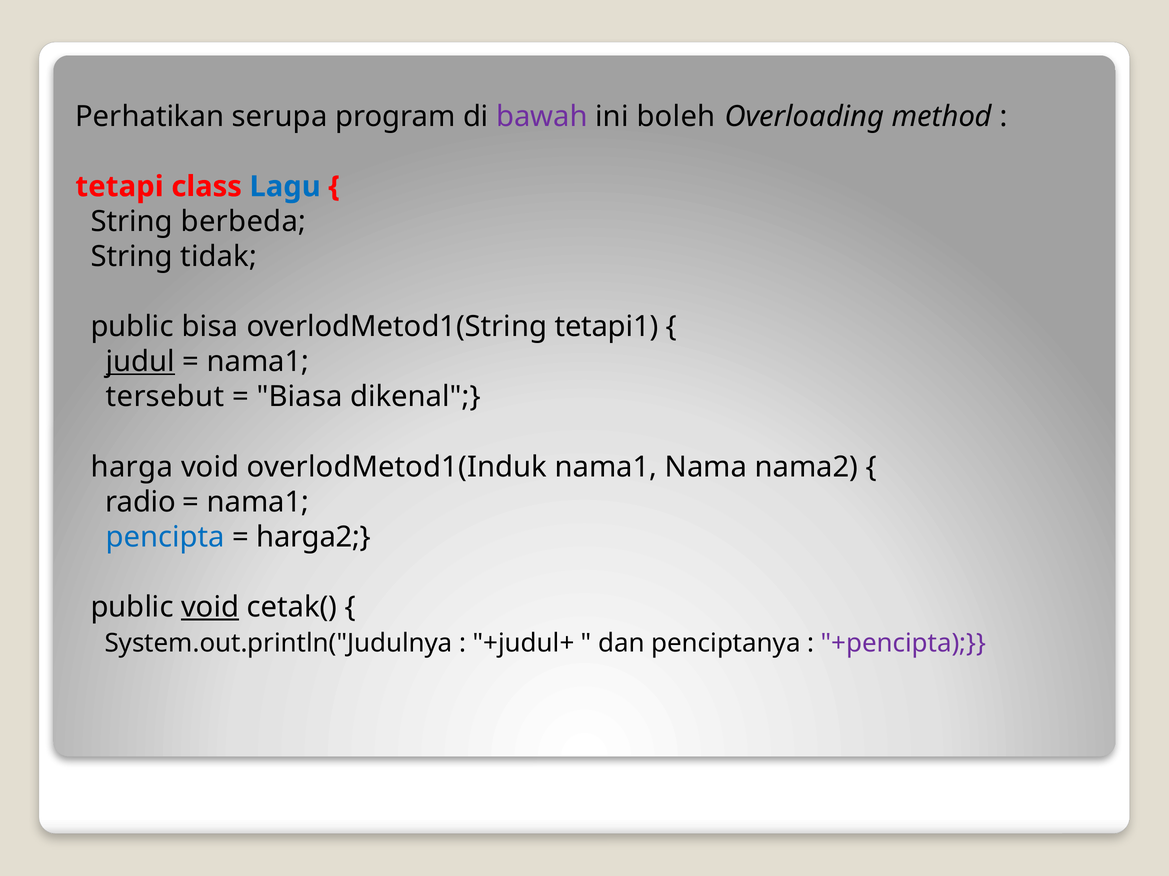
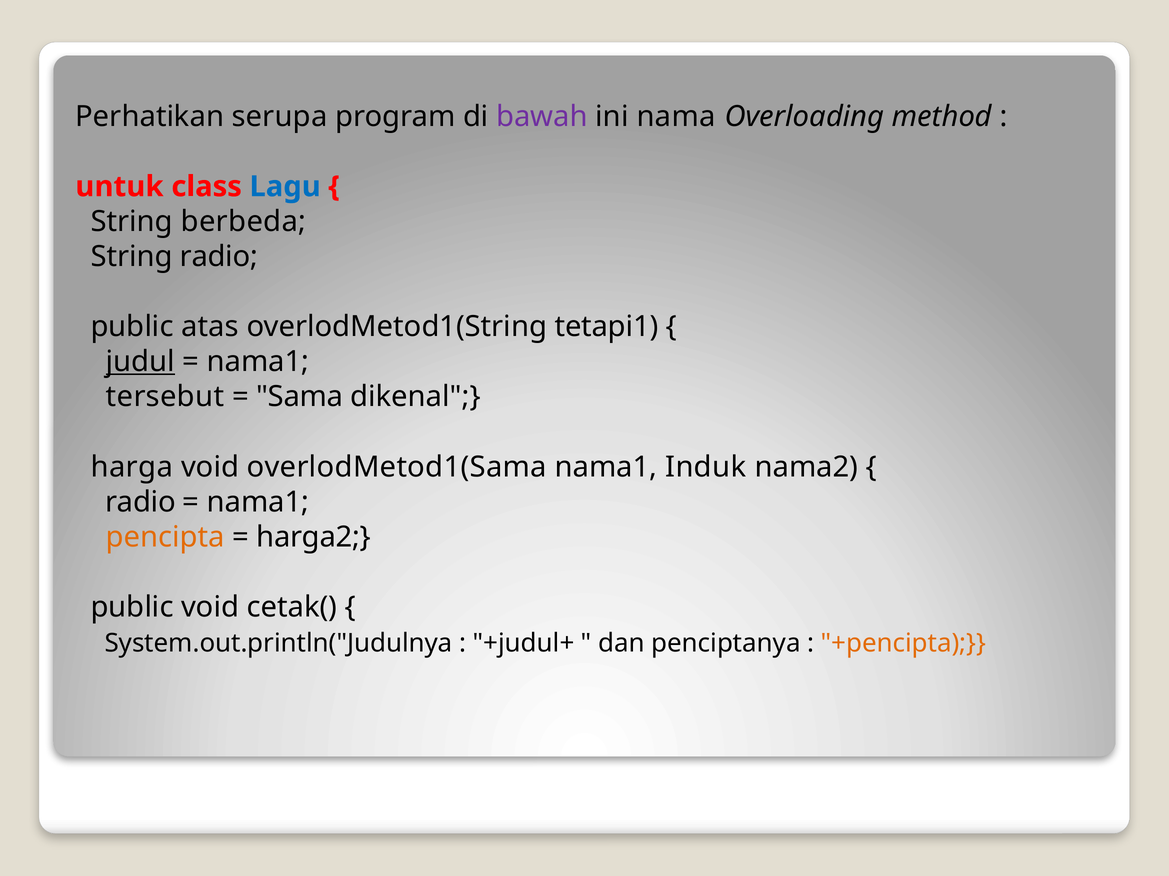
boleh: boleh -> nama (676, 117)
tetapi: tetapi -> untuk (119, 187)
String tidak: tidak -> radio (219, 257)
bisa: bisa -> atas (210, 327)
Biasa: Biasa -> Sama (300, 397)
overlodMetod1(Induk: overlodMetod1(Induk -> overlodMetod1(Sama (397, 467)
Nama: Nama -> Induk (706, 467)
pencipta colour: blue -> orange (165, 537)
void underline: present -> none (210, 608)
+pencipta colour: purple -> orange (903, 644)
